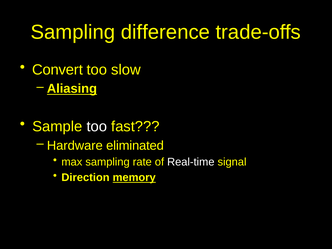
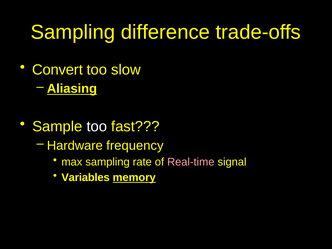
eliminated: eliminated -> frequency (135, 146)
Real-time colour: white -> pink (191, 162)
Direction: Direction -> Variables (86, 178)
